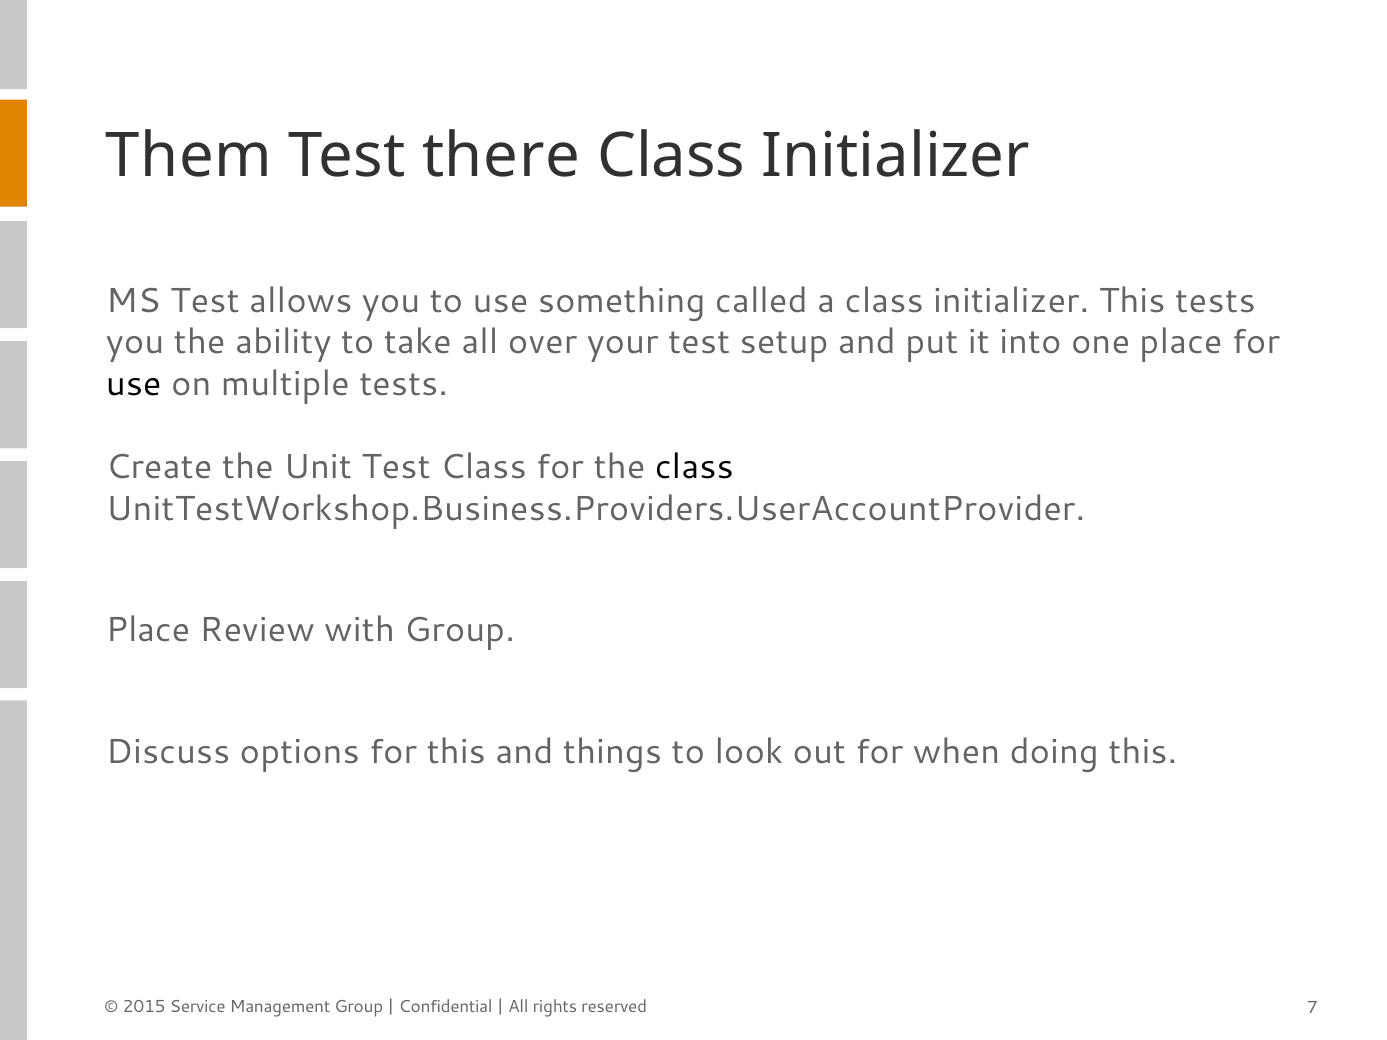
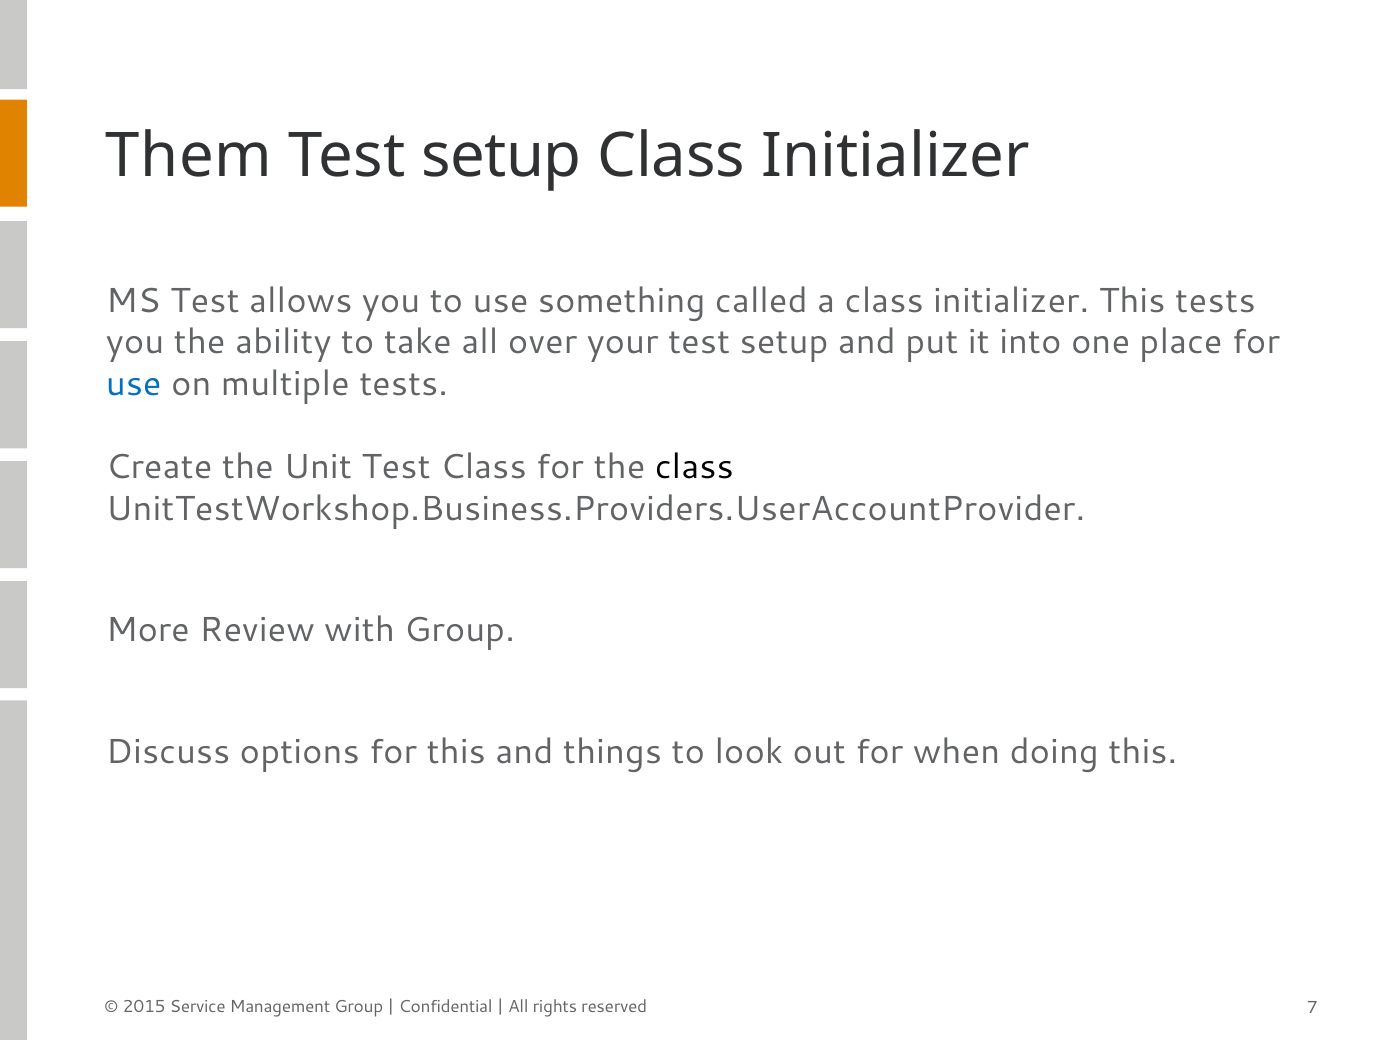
there: there -> setup (502, 156)
use colour: black -> blue (134, 384)
Place: Place -> More (148, 630)
